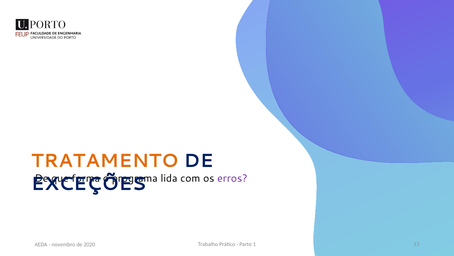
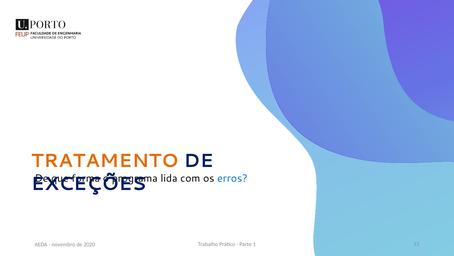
erros colour: purple -> blue (232, 178)
